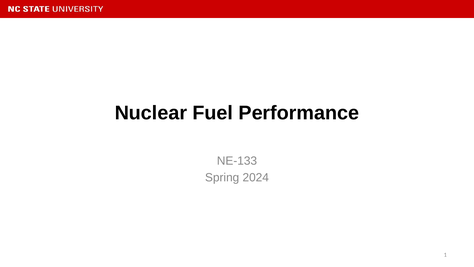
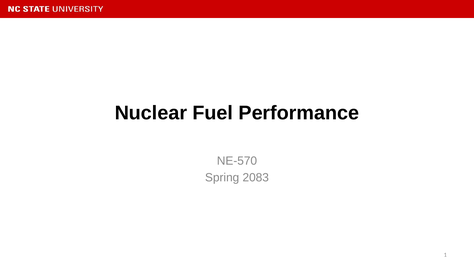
NE-133: NE-133 -> NE-570 (237, 161)
2024: 2024 -> 2083 (256, 177)
